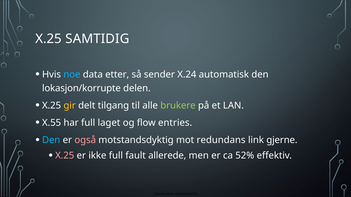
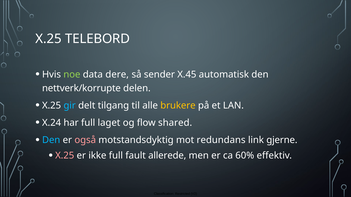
SAMTIDIG: SAMTIDIG -> TELEBORD (98, 39)
noe colour: light blue -> light green (72, 75)
etter: etter -> dere (117, 75)
X.24: X.24 -> X.45 (187, 75)
lokasjon/korrupte: lokasjon/korrupte -> nettverk/korrupte (81, 88)
gir colour: yellow -> light blue (70, 106)
brukere colour: light green -> yellow (178, 106)
X.55: X.55 -> X.24 (52, 123)
entries: entries -> shared (175, 123)
52%: 52% -> 60% (245, 156)
